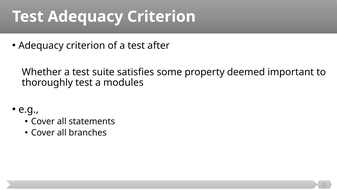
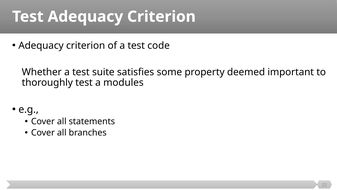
after: after -> code (159, 45)
